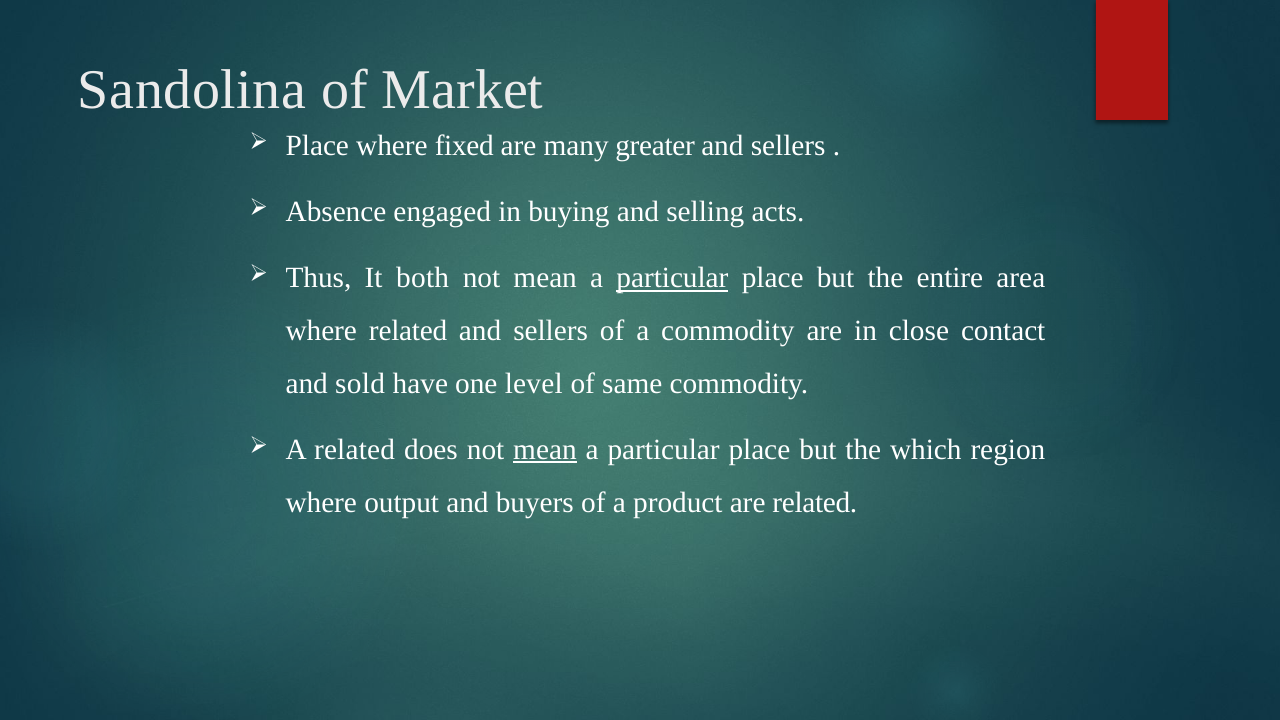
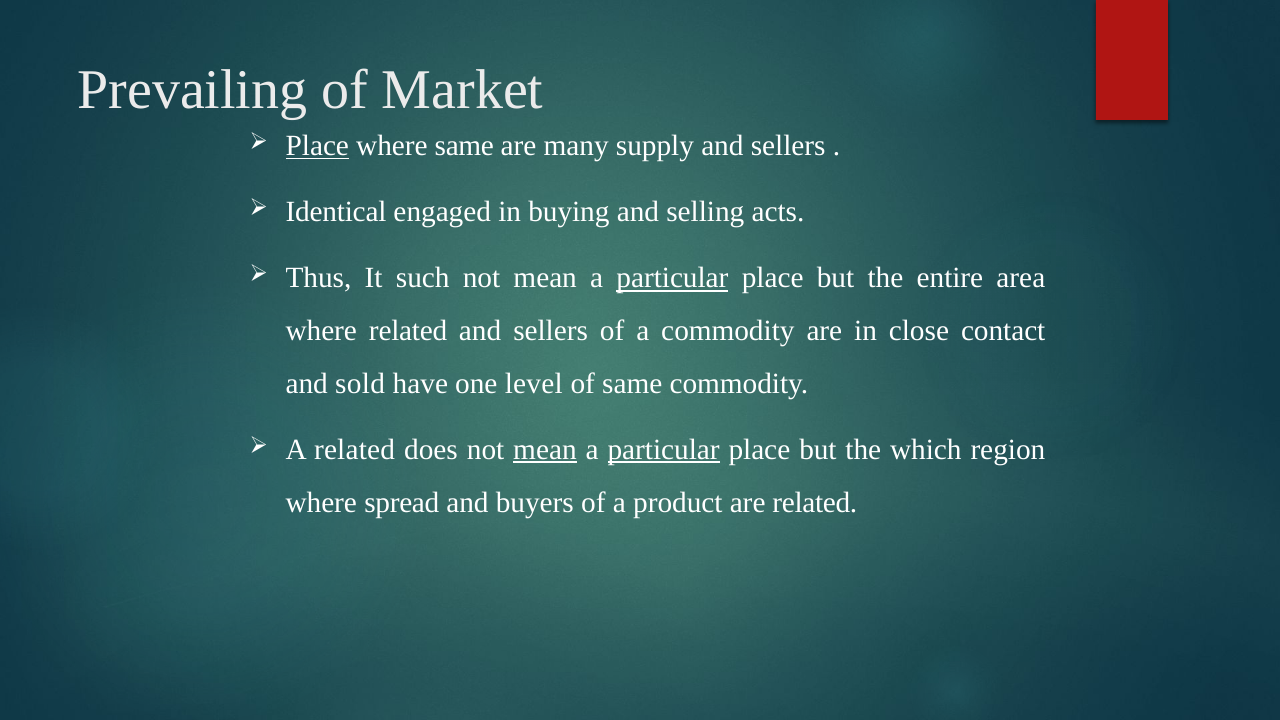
Sandolina: Sandolina -> Prevailing (192, 90)
Place underline: none -> present (317, 146)
where fixed: fixed -> same (464, 146)
greater: greater -> supply (655, 146)
Absence: Absence -> Identical (336, 212)
both: both -> such (423, 278)
particular underline: none -> present (664, 450)
output: output -> spread (402, 502)
